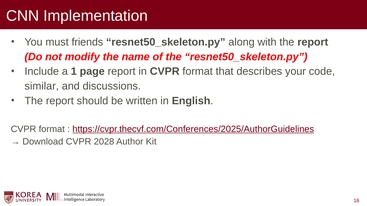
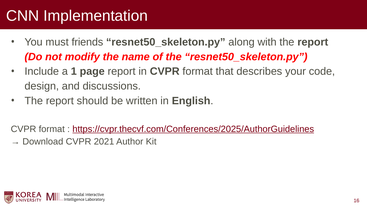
similar: similar -> design (42, 86)
2028: 2028 -> 2021 (104, 142)
